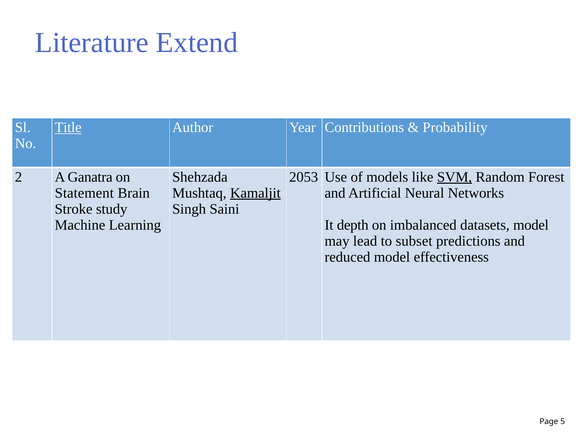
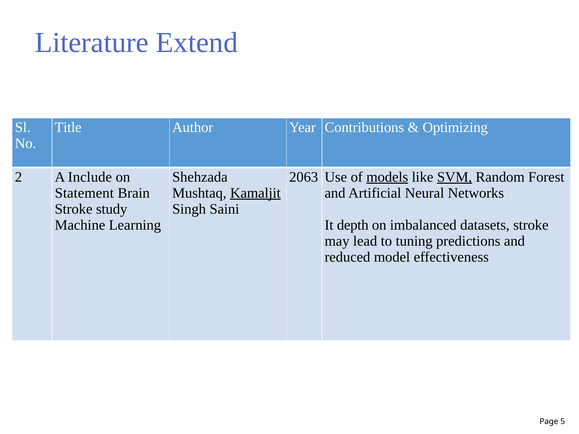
Title underline: present -> none (68, 127)
Probability: Probability -> Optimizing (455, 127)
Ganatra: Ganatra -> Include (90, 177)
2053: 2053 -> 2063 (304, 177)
models underline: none -> present (387, 177)
datasets model: model -> stroke (531, 225)
subset: subset -> tuning (414, 241)
